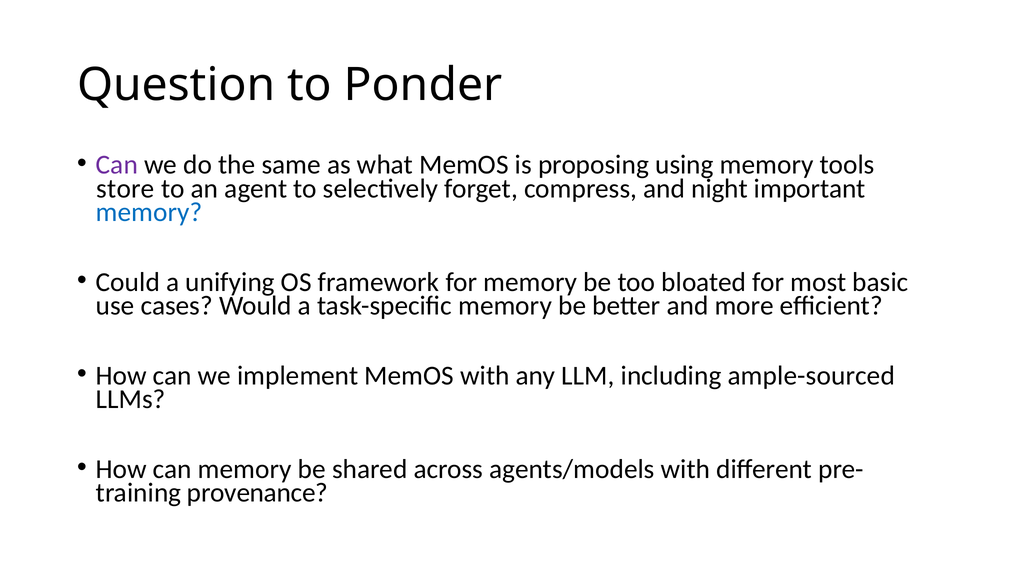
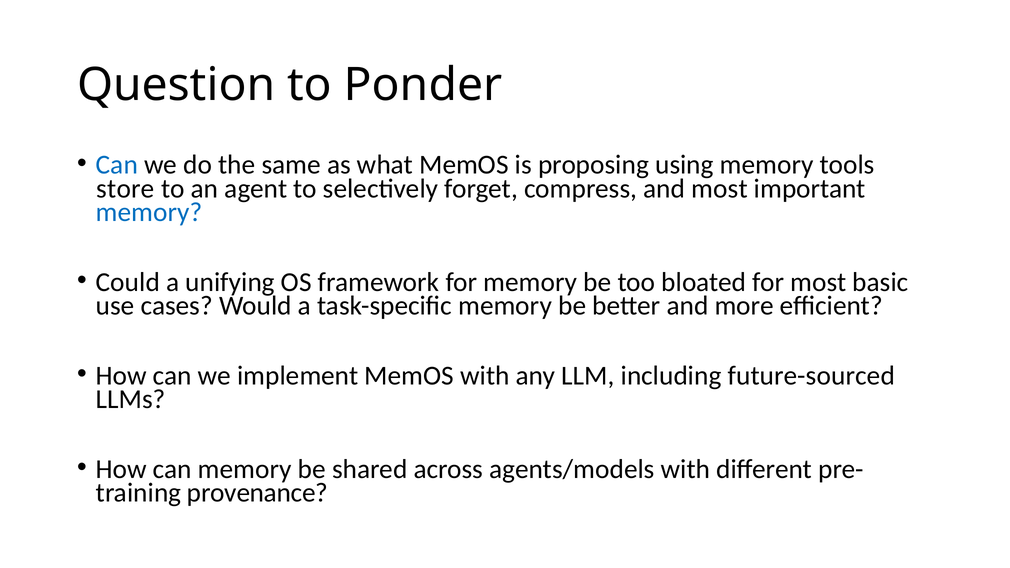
Can colour: purple -> blue (117, 165)
and night: night -> most (719, 189)
ample-sourced: ample-sourced -> future-sourced (811, 376)
